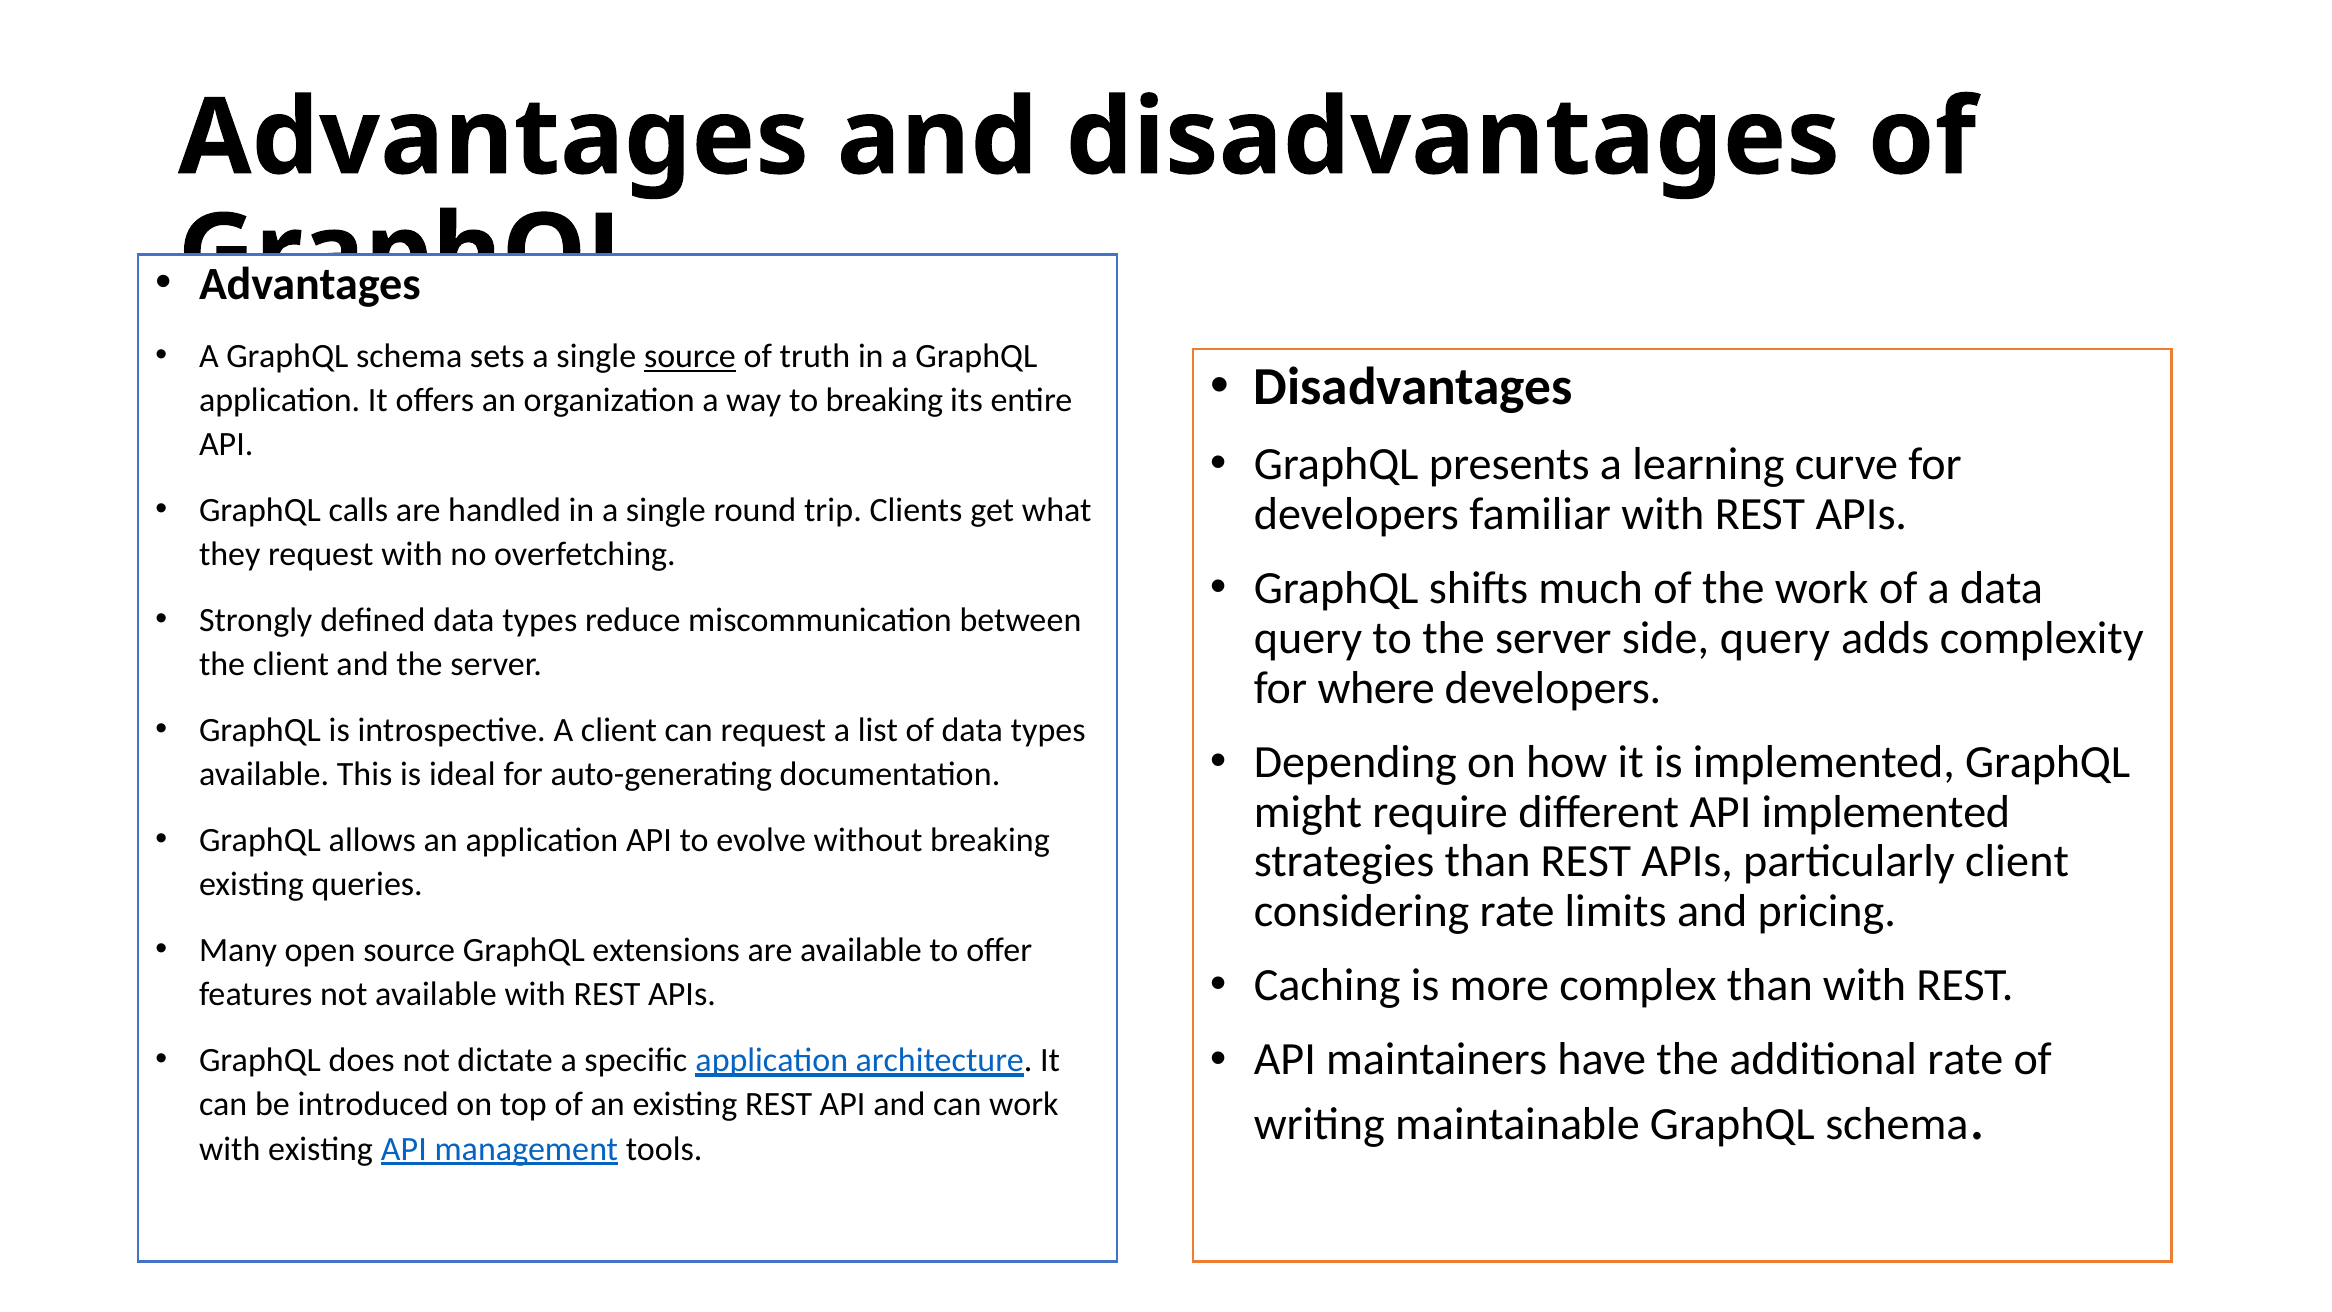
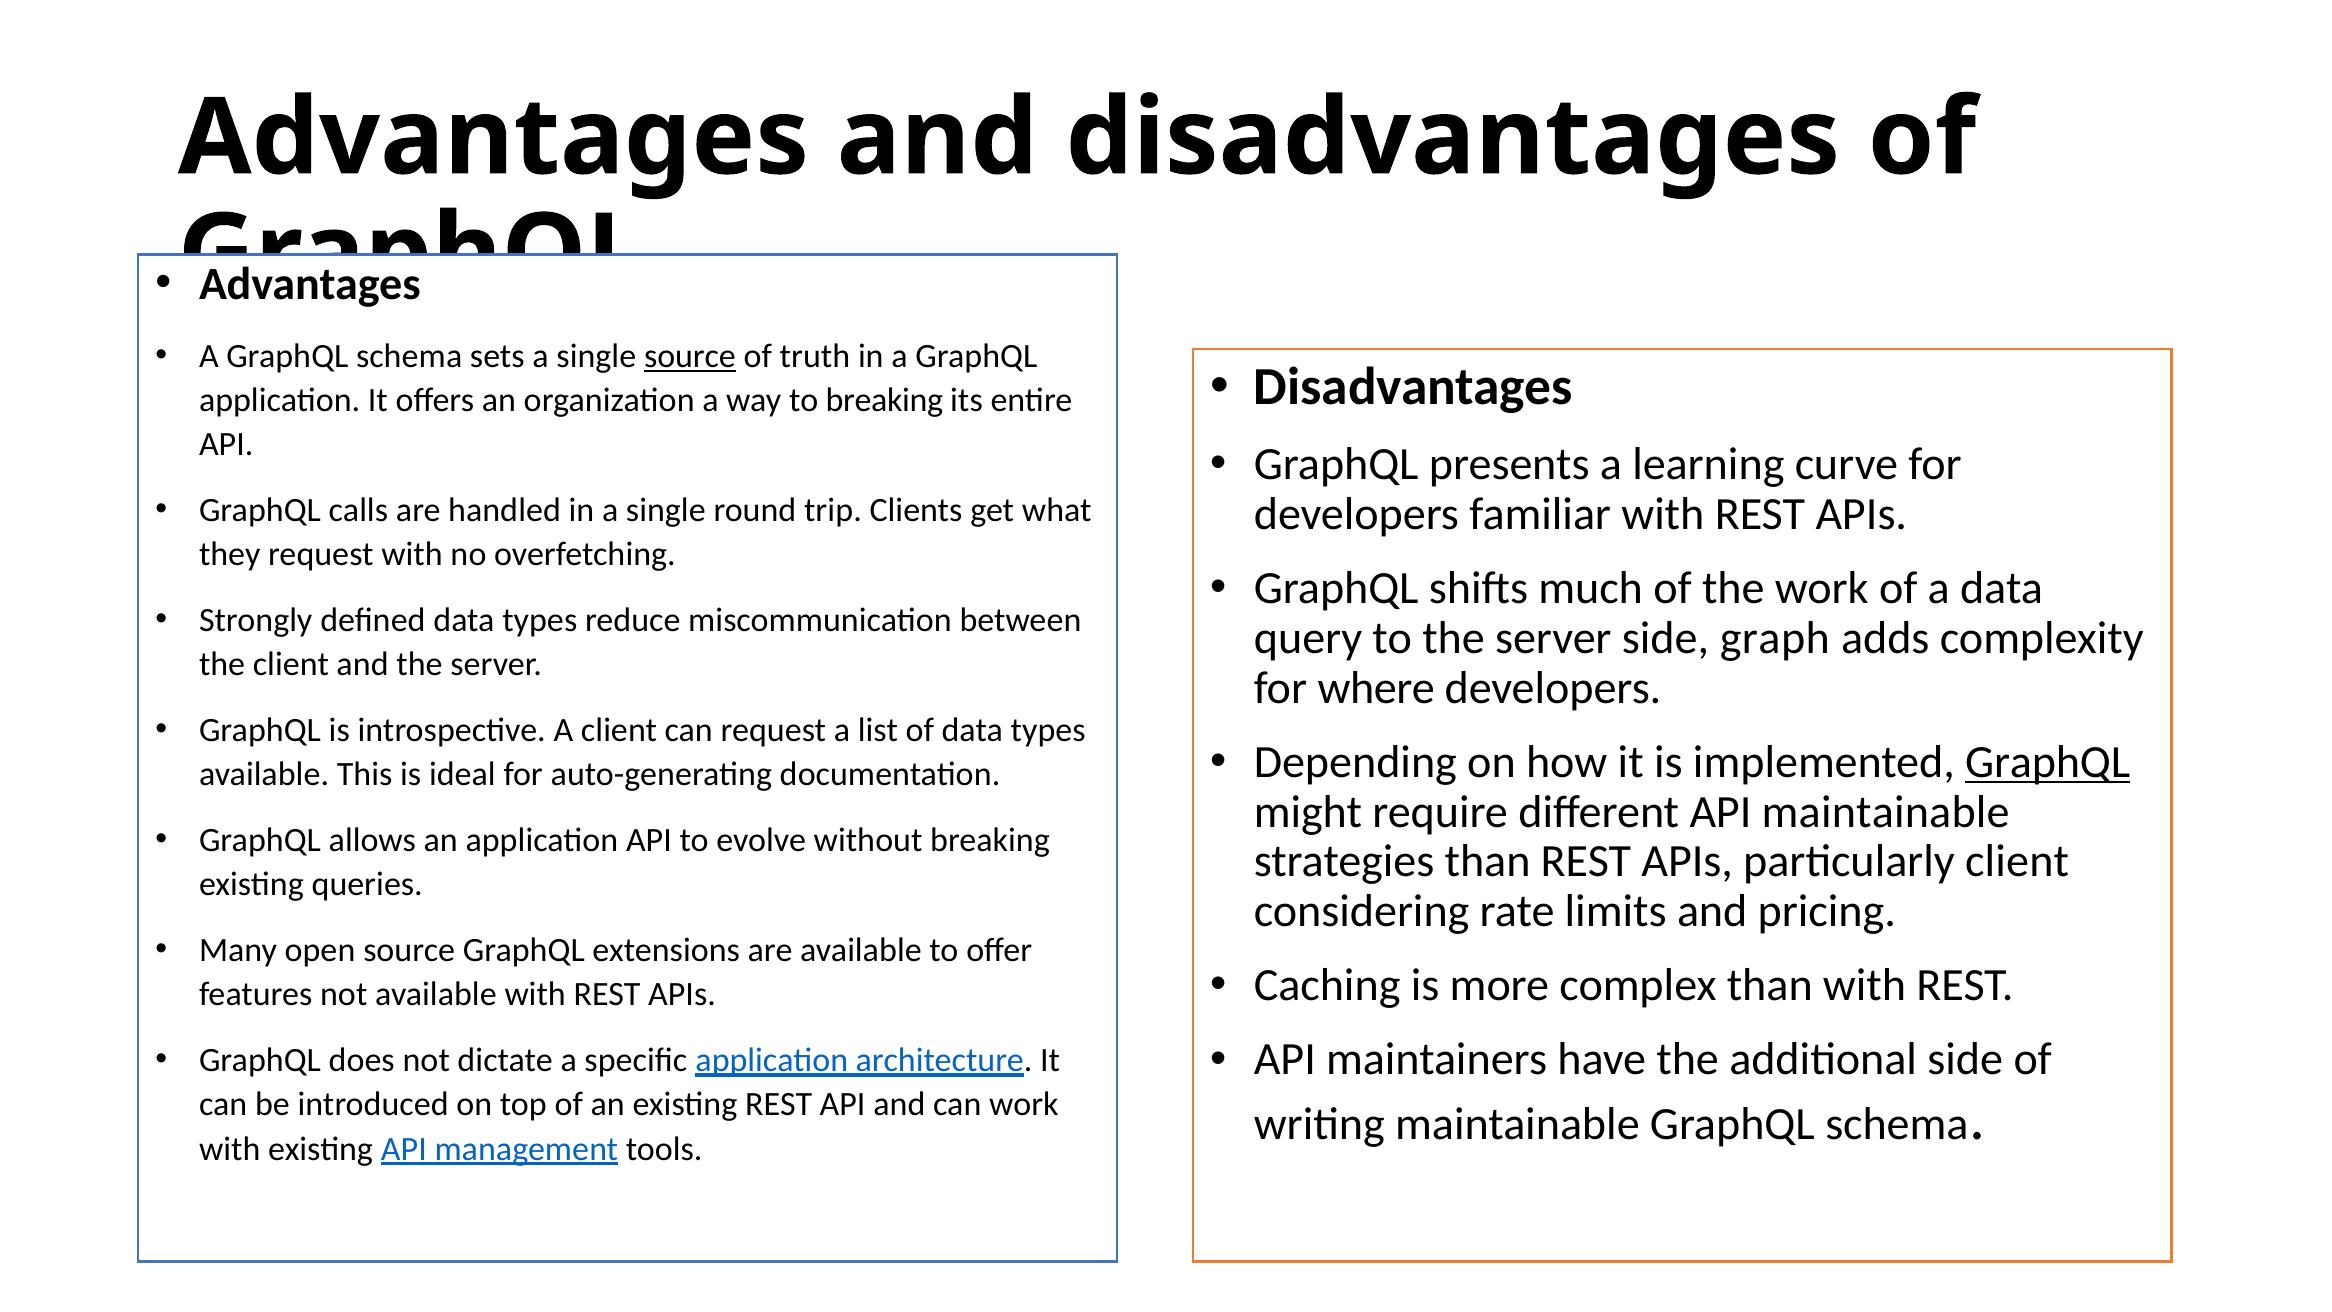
side query: query -> graph (1775, 638)
GraphQL underline: none -> present (2048, 762)
API implemented: implemented -> maintainable (1886, 812)
additional rate: rate -> side (1965, 1060)
